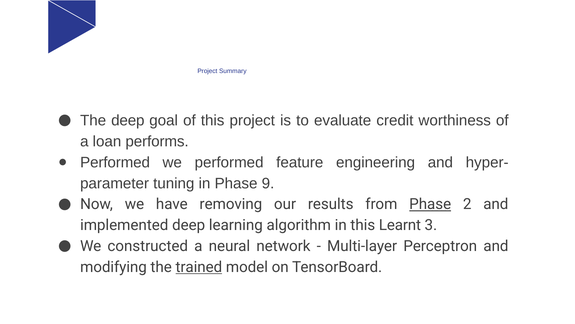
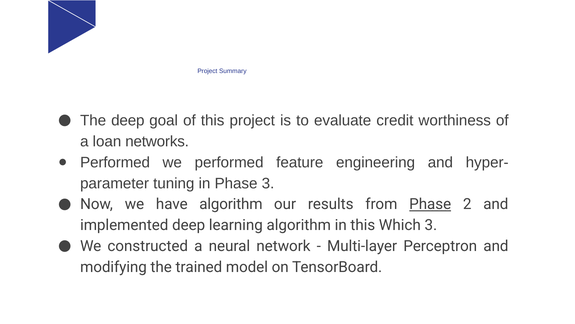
performs: performs -> networks (157, 141)
Phase 9: 9 -> 3 (268, 183)
have removing: removing -> algorithm (231, 204)
Learnt: Learnt -> Which (400, 225)
trained underline: present -> none (199, 267)
